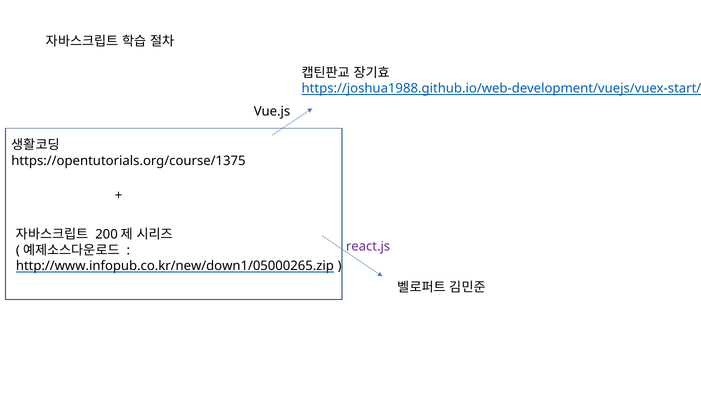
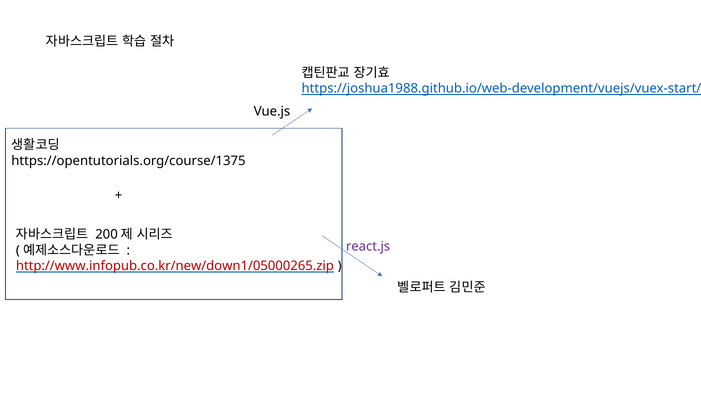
http://www.infopub.co.kr/new/down1/05000265.zip colour: black -> red (175, 266)
